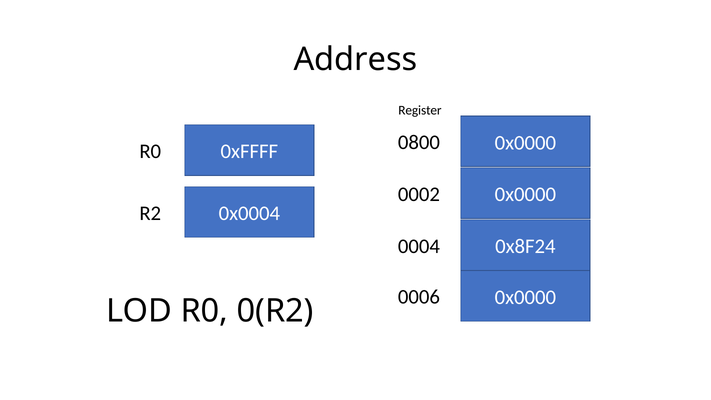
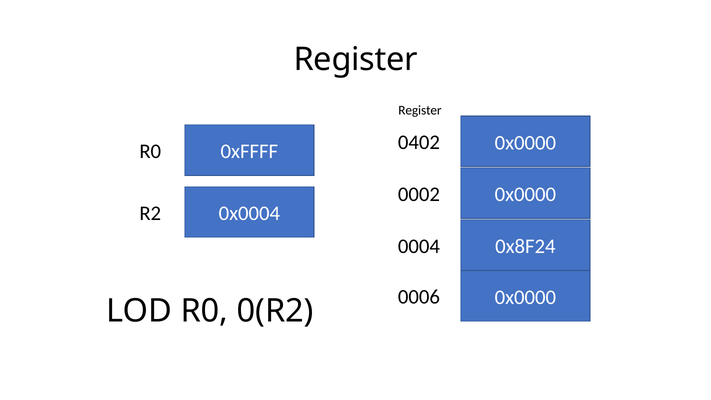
Address: Address -> Register (356, 60)
0800: 0800 -> 0402 (419, 142)
